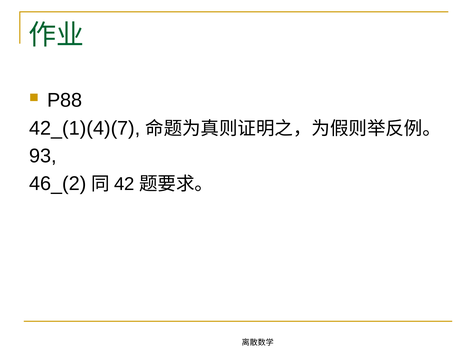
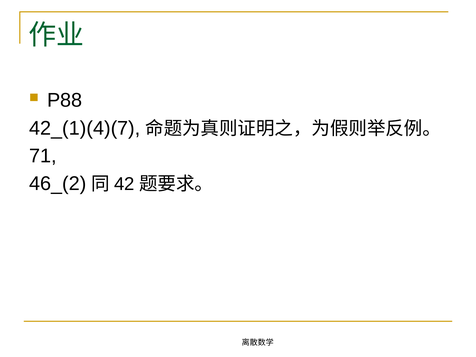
93: 93 -> 71 (43, 156)
